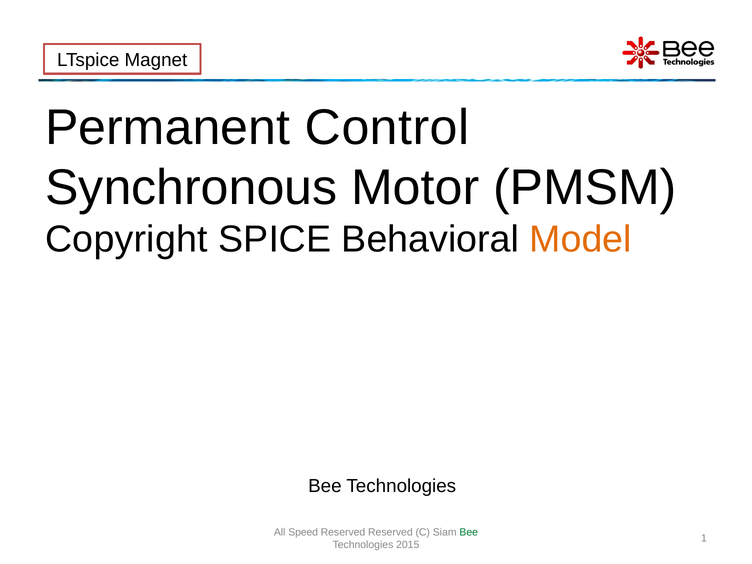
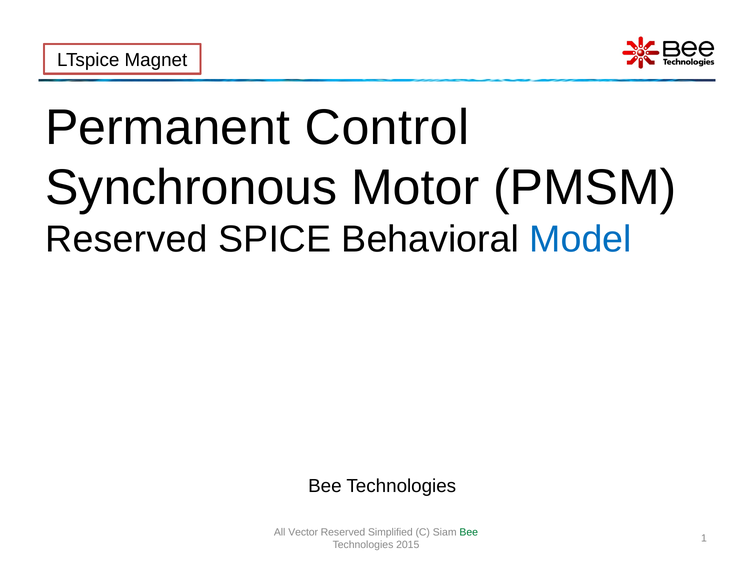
Copyright: Copyright -> Reserved (126, 239)
Model colour: orange -> blue (581, 239)
Speed: Speed -> Vector (303, 532)
Reserved Reserved: Reserved -> Simplified (390, 532)
